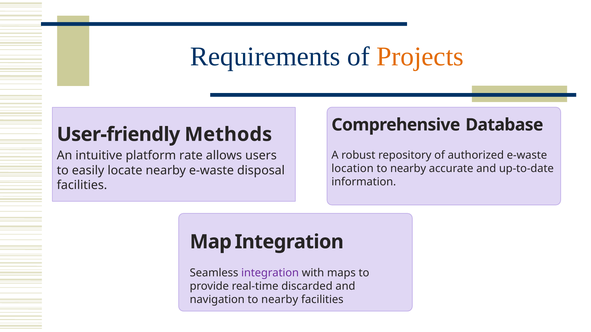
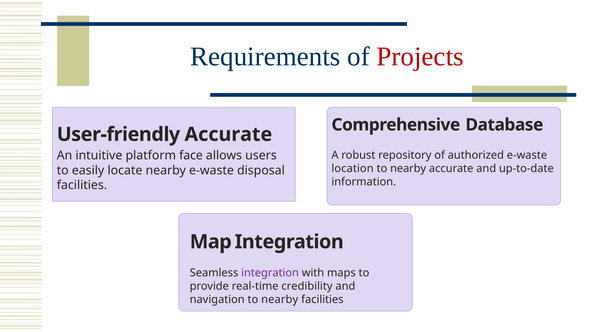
Projects colour: orange -> red (420, 57)
User-friendly Methods: Methods -> Accurate (228, 135)
rate: rate -> face (191, 156)
discarded: discarded -> credibility (307, 287)
